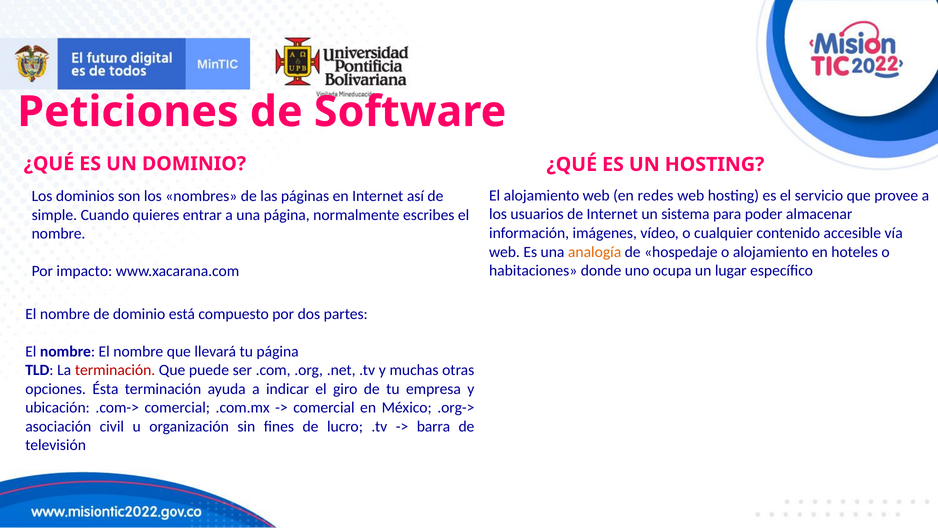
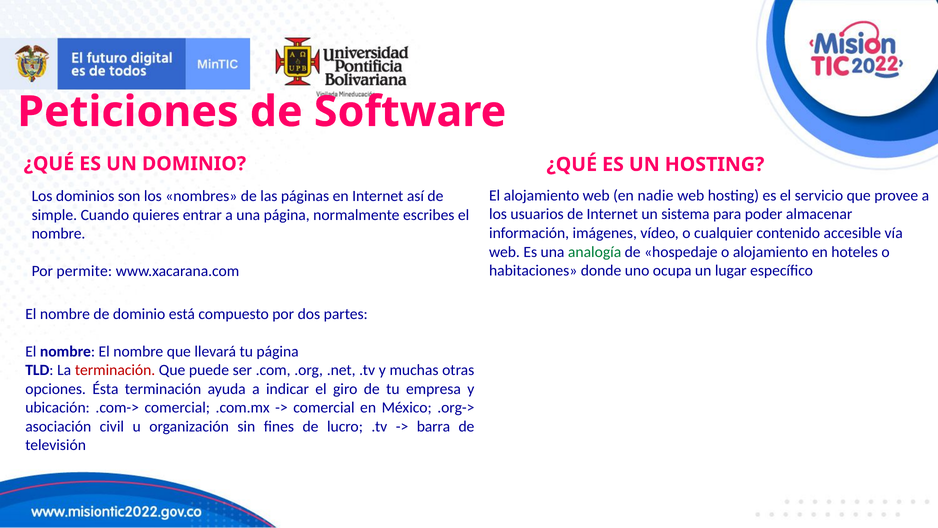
redes: redes -> nadie (655, 195)
analogía colour: orange -> green (595, 252)
impacto: impacto -> permite (84, 271)
